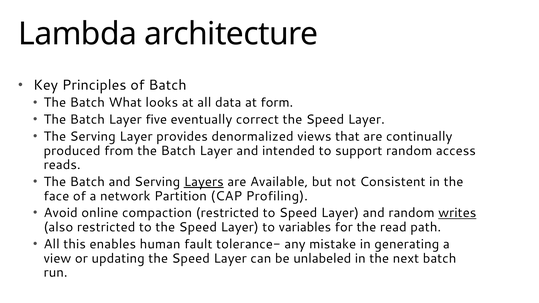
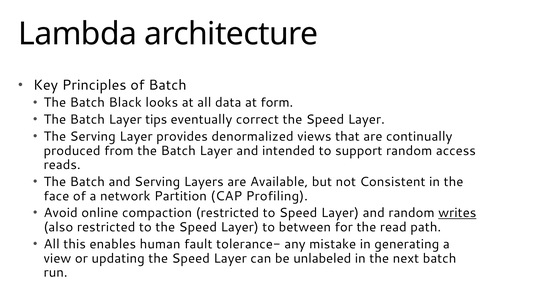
What: What -> Black (125, 103)
five: five -> tips (156, 120)
Layers underline: present -> none (204, 182)
variables: variables -> between (305, 227)
